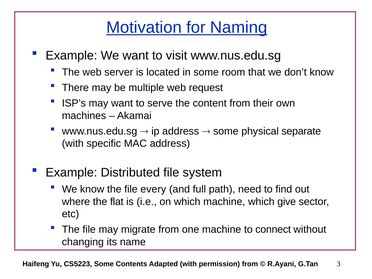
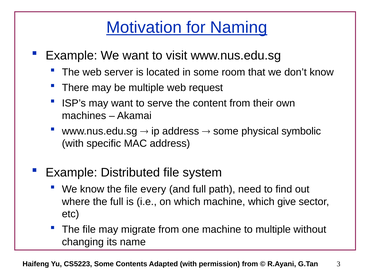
separate: separate -> symbolic (301, 131)
the flat: flat -> full (117, 202)
to connect: connect -> multiple (273, 230)
